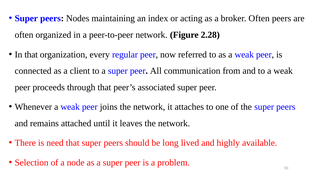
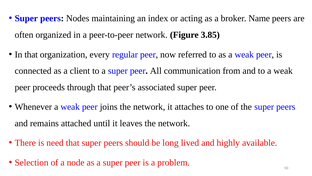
broker Often: Often -> Name (259, 18)
2.28: 2.28 -> 3.85 (210, 35)
